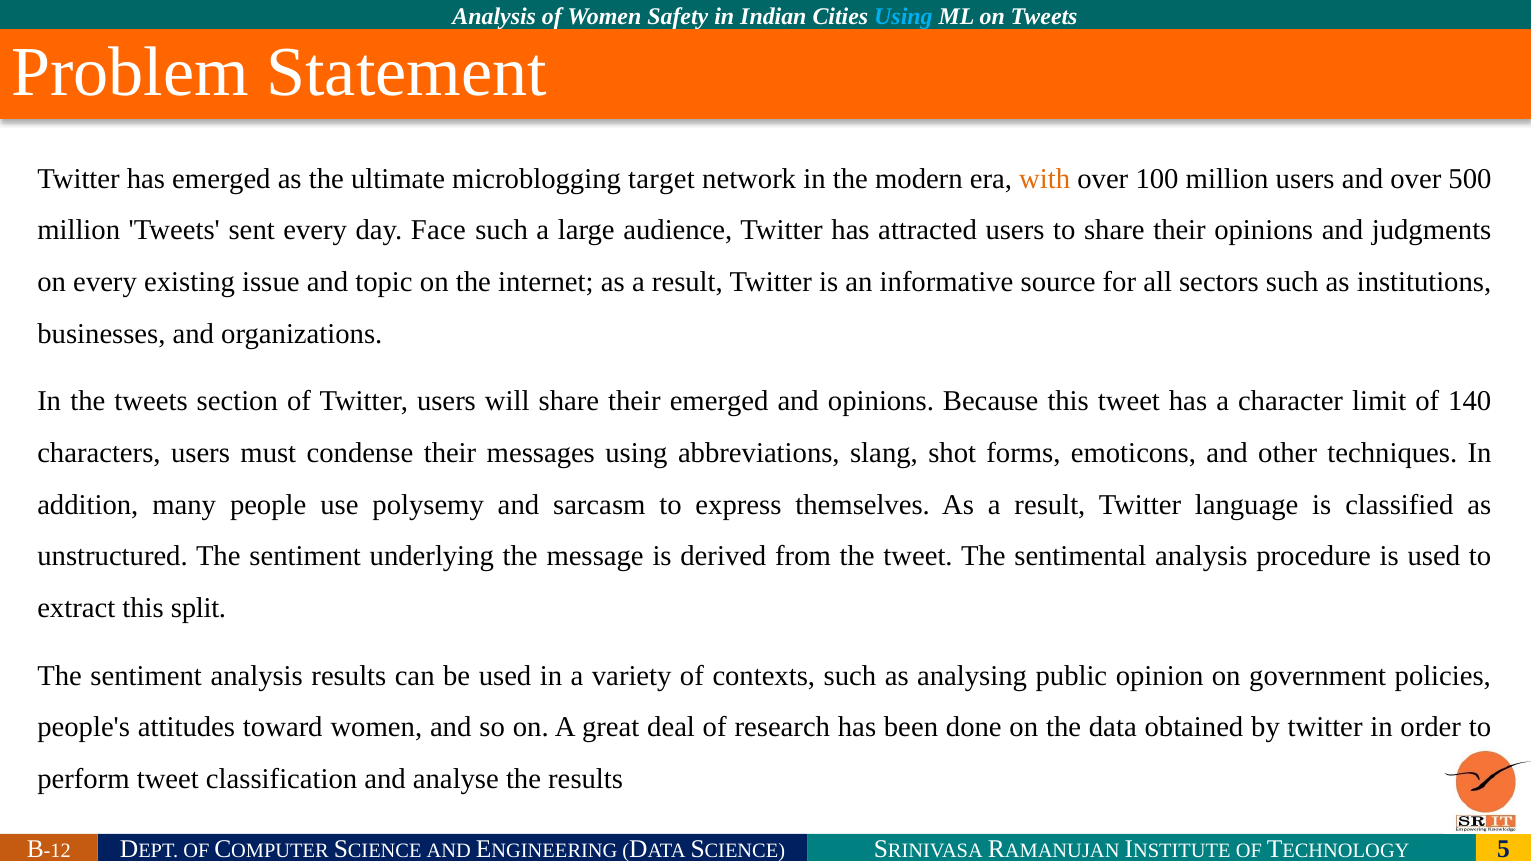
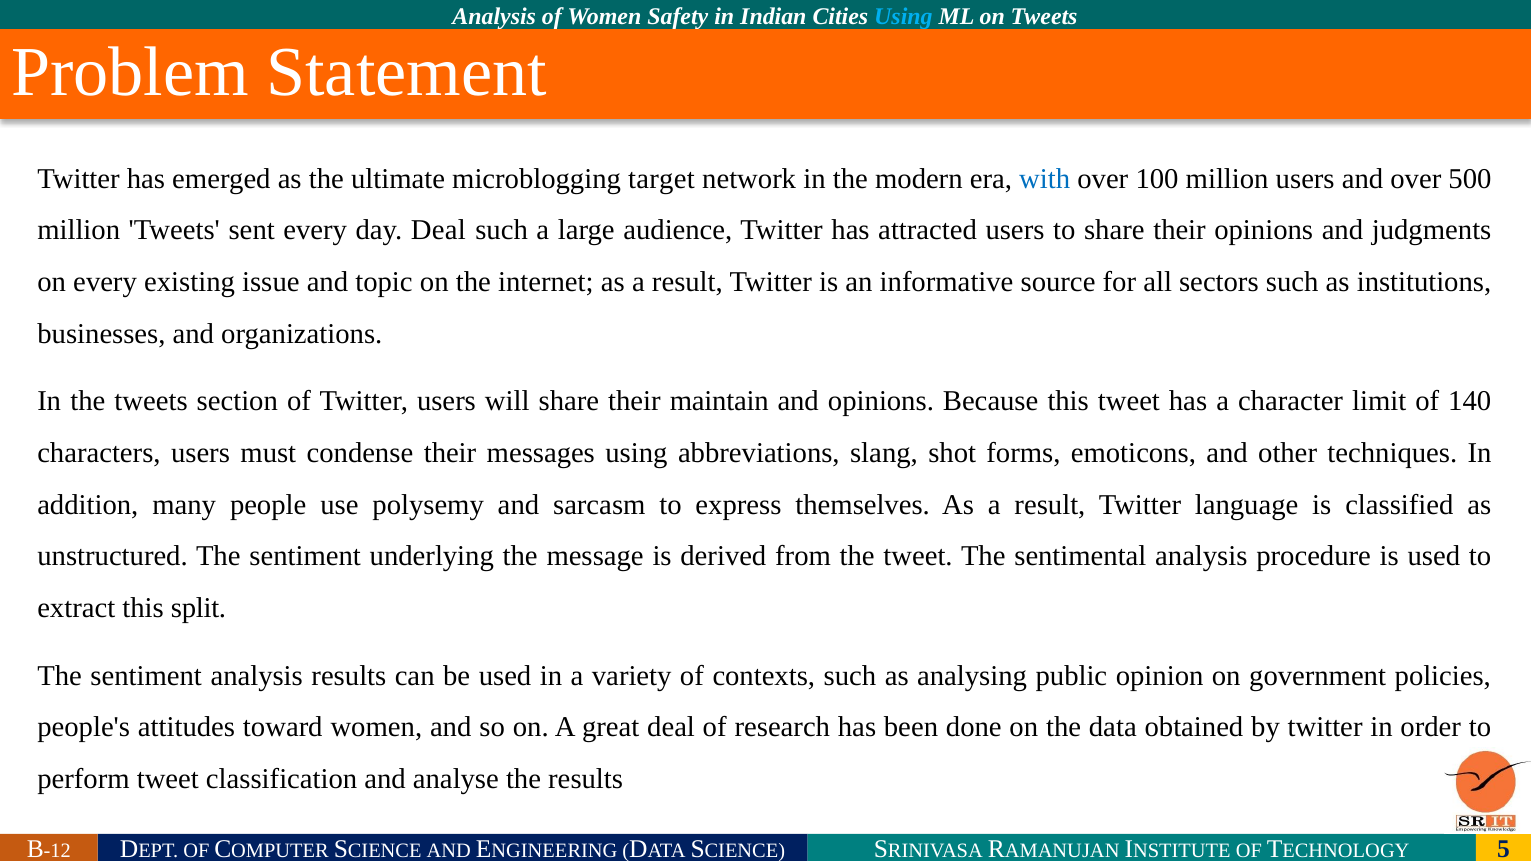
with colour: orange -> blue (1045, 179)
day Face: Face -> Deal (438, 230)
their emerged: emerged -> maintain (719, 401)
